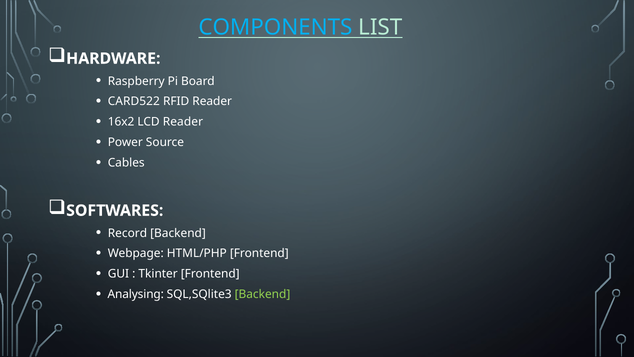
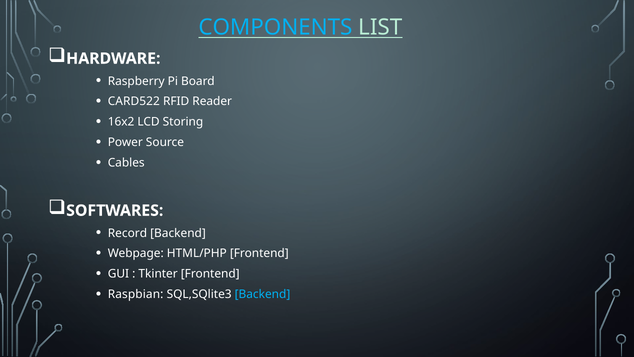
LCD Reader: Reader -> Storing (183, 122)
Analysing: Analysing -> Raspbian (136, 294)
Backend colour: light green -> light blue (263, 294)
